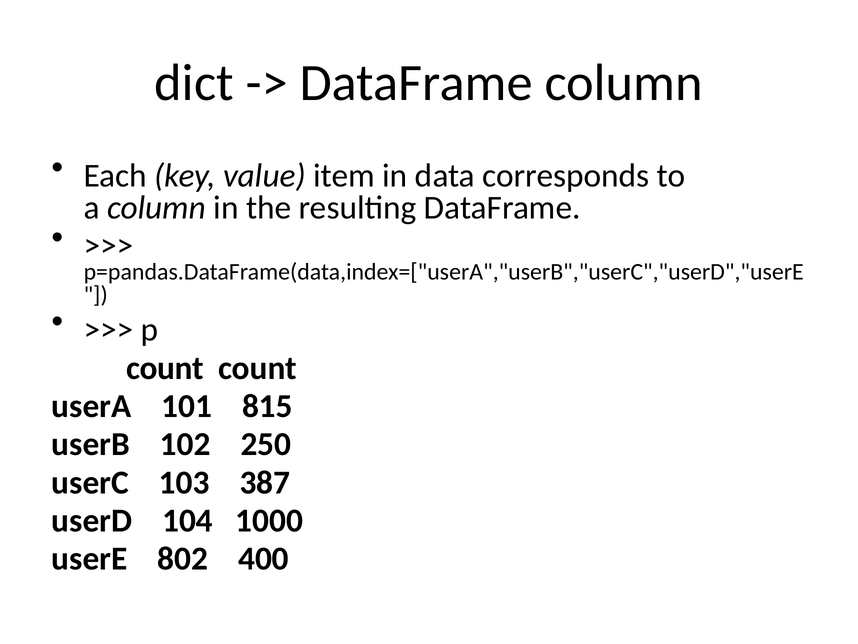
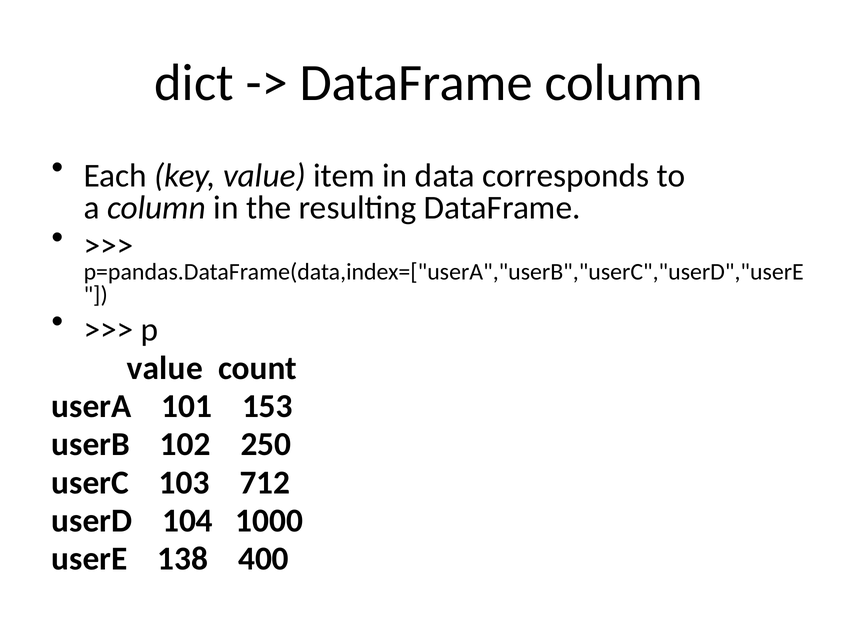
count: count -> value (165, 368)
815: 815 -> 153 (267, 406)
387: 387 -> 712 (265, 482)
802: 802 -> 138 (183, 558)
